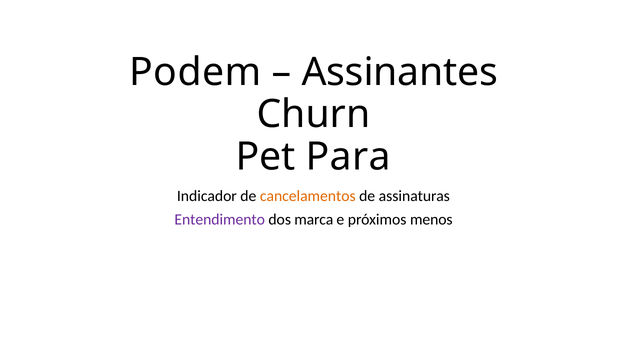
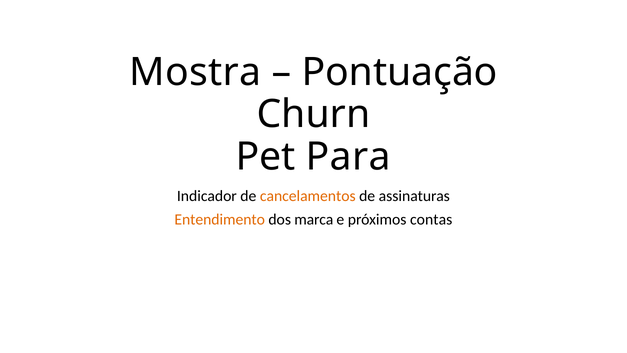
Podem: Podem -> Mostra (195, 72)
Assinantes: Assinantes -> Pontuação (400, 72)
Entendimento colour: purple -> orange (220, 219)
menos: menos -> contas (431, 219)
